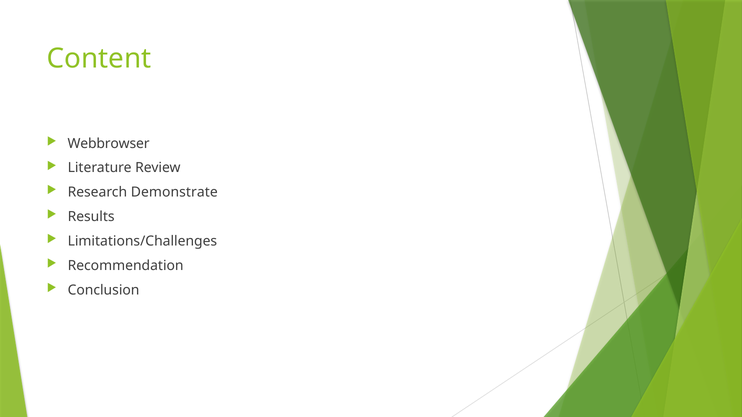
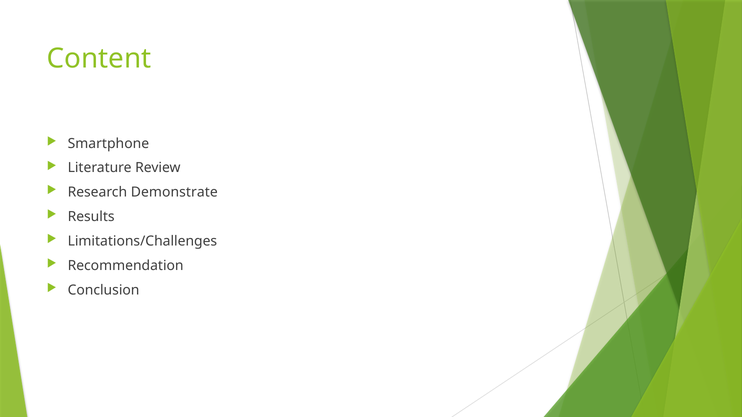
Webbrowser: Webbrowser -> Smartphone (108, 144)
